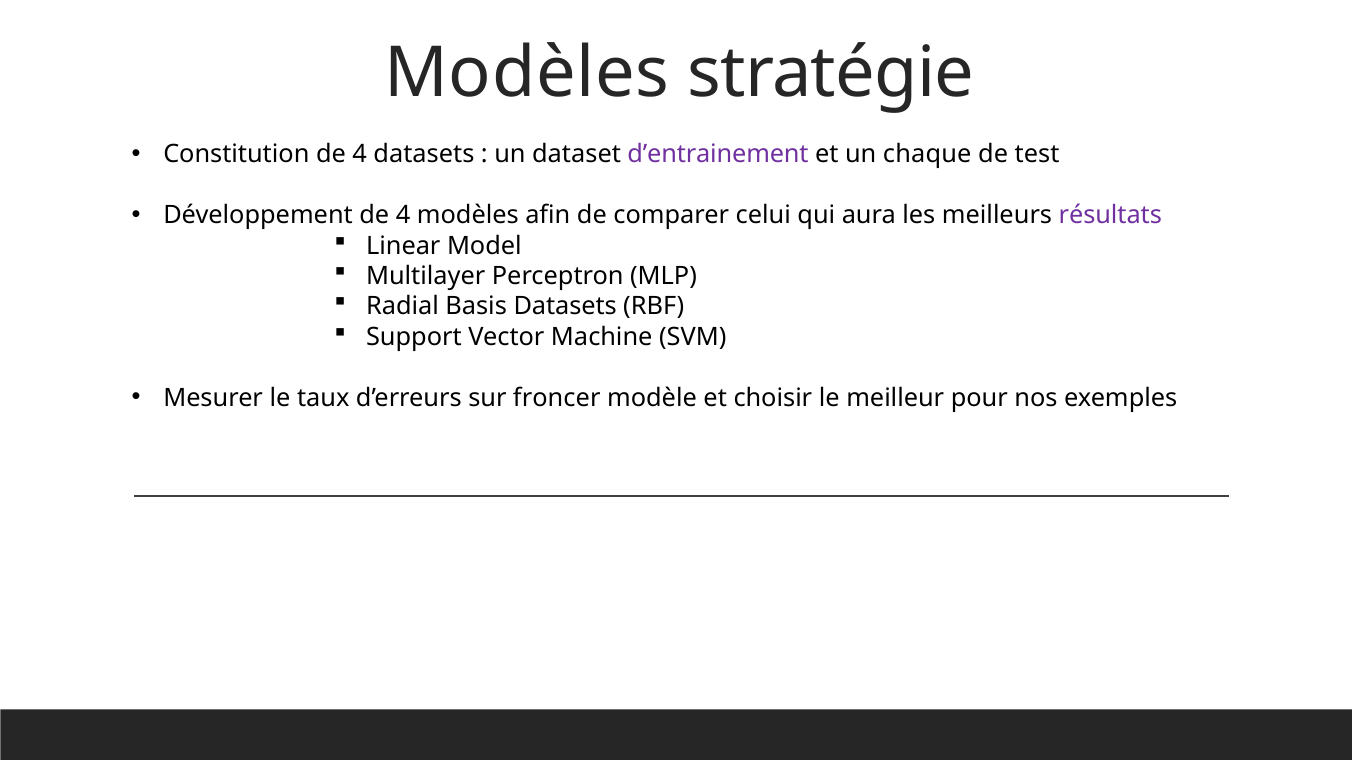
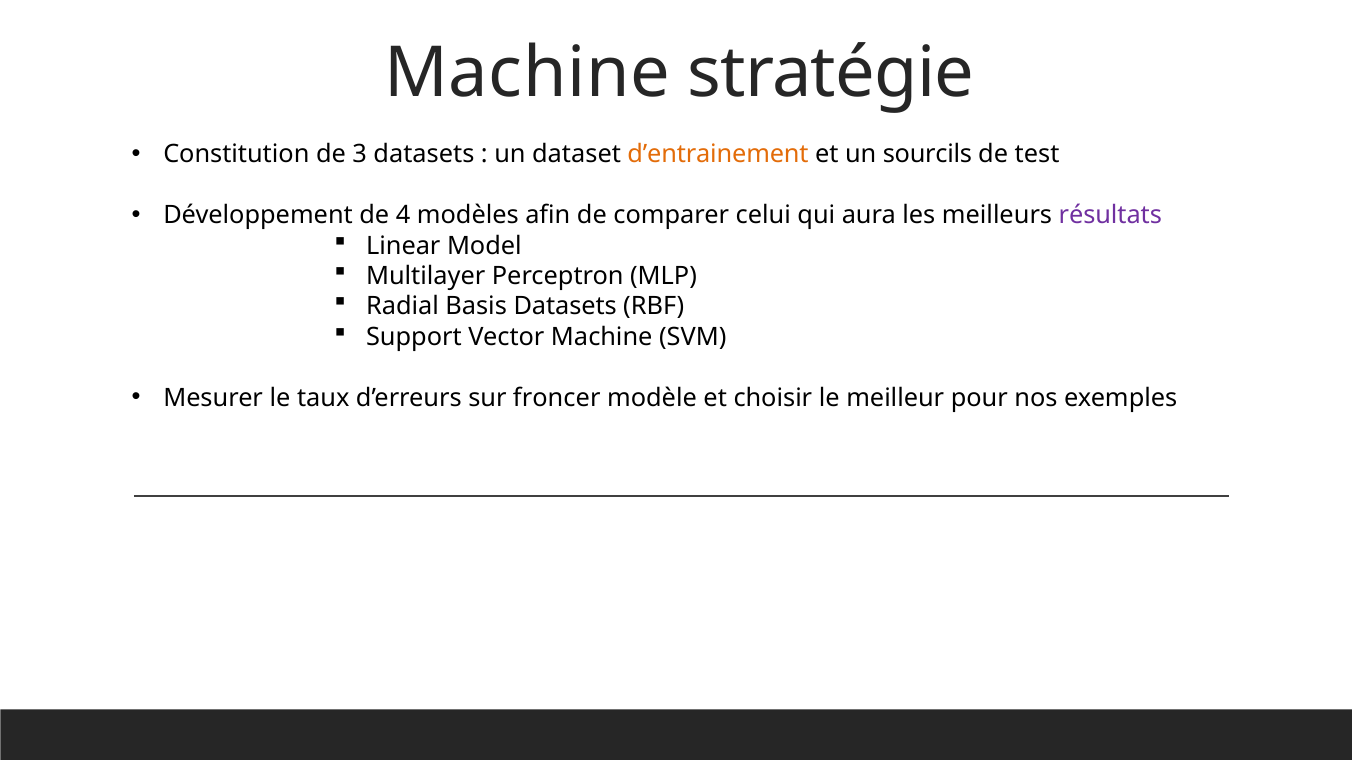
Modèles: Modèles -> Machine (527, 74)
Constitution de 4: 4 -> 3 (360, 155)
d’entrainement colour: purple -> orange (718, 155)
chaque: chaque -> sourcils (927, 155)
